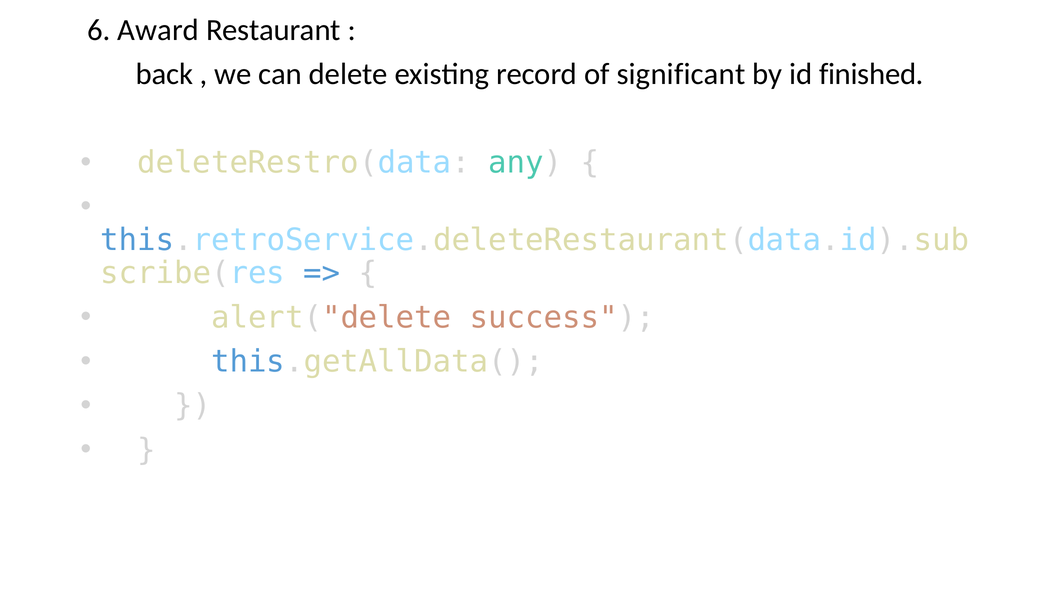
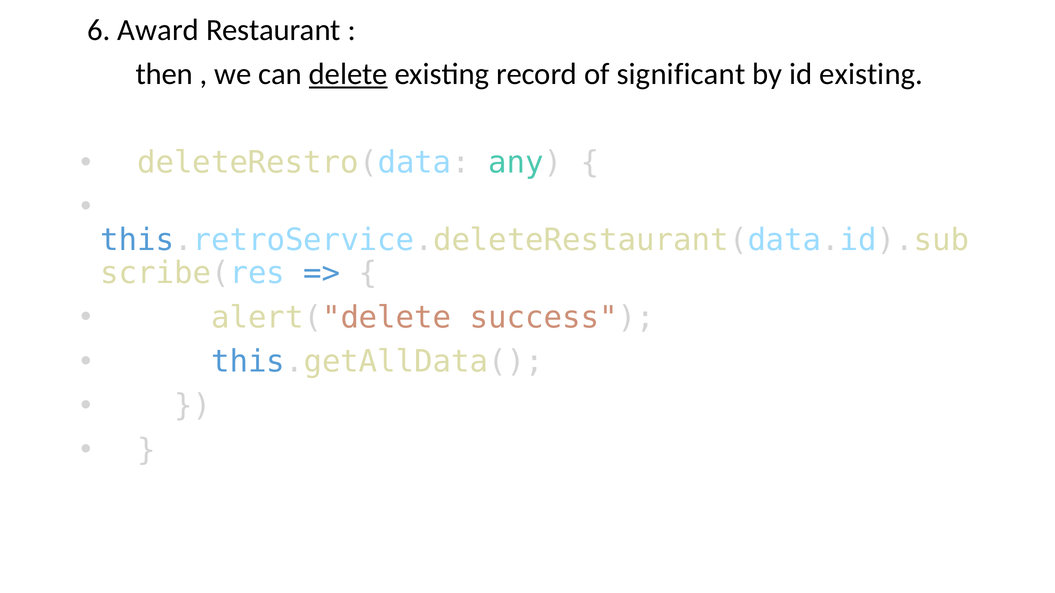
back: back -> then (165, 74)
delete underline: none -> present (348, 74)
id finished: finished -> existing (871, 74)
